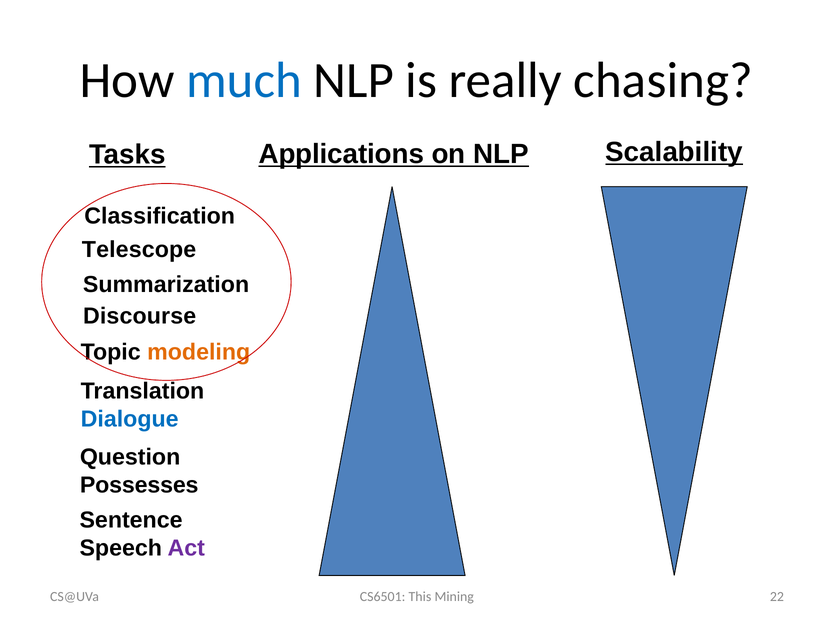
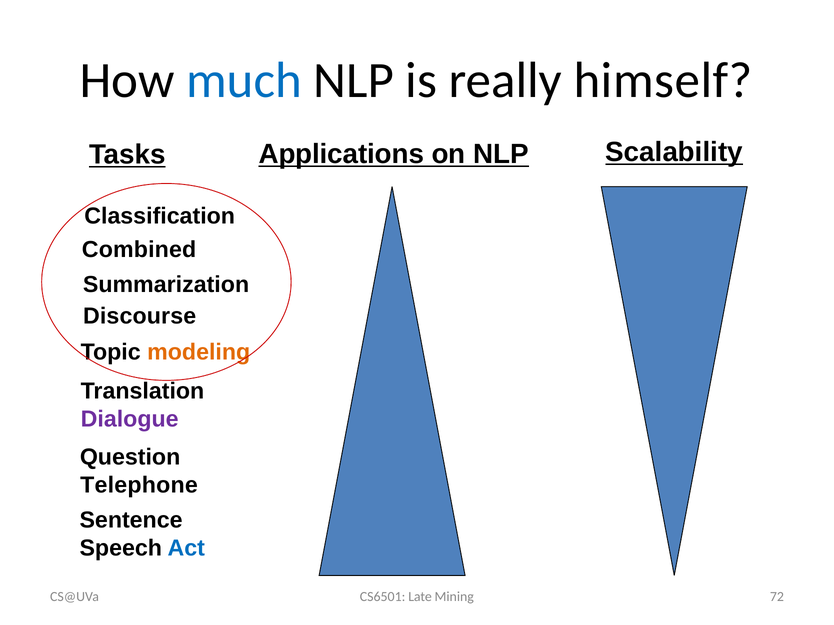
chasing: chasing -> himself (663, 81)
Telescope: Telescope -> Combined (139, 250)
Dialogue colour: blue -> purple (130, 419)
Possesses: Possesses -> Telephone (139, 485)
Act colour: purple -> blue (186, 548)
This: This -> Late (420, 597)
22: 22 -> 72 (777, 597)
